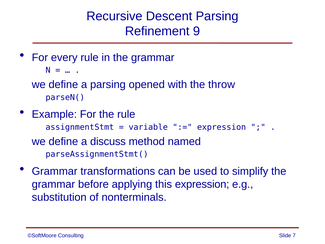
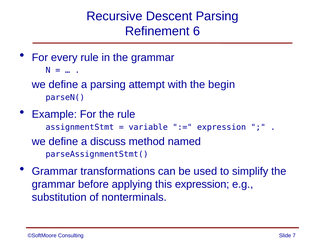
9: 9 -> 6 (196, 31)
opened: opened -> attempt (147, 84)
throw: throw -> begin (222, 84)
